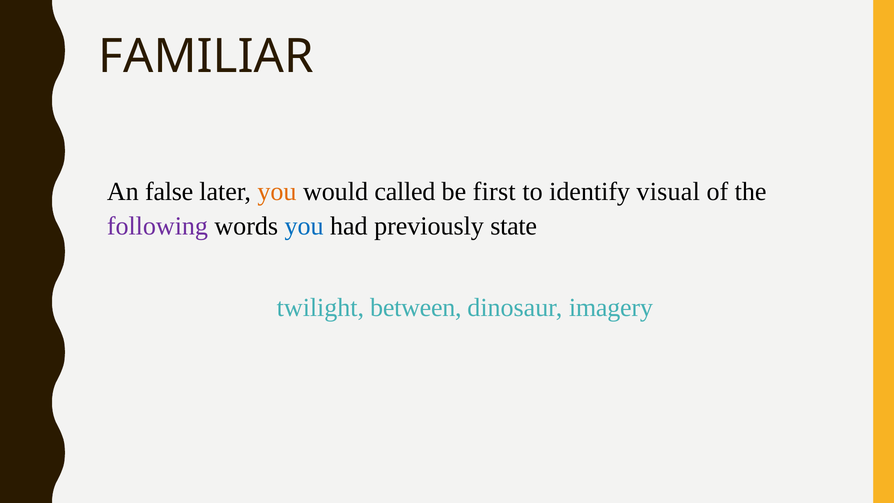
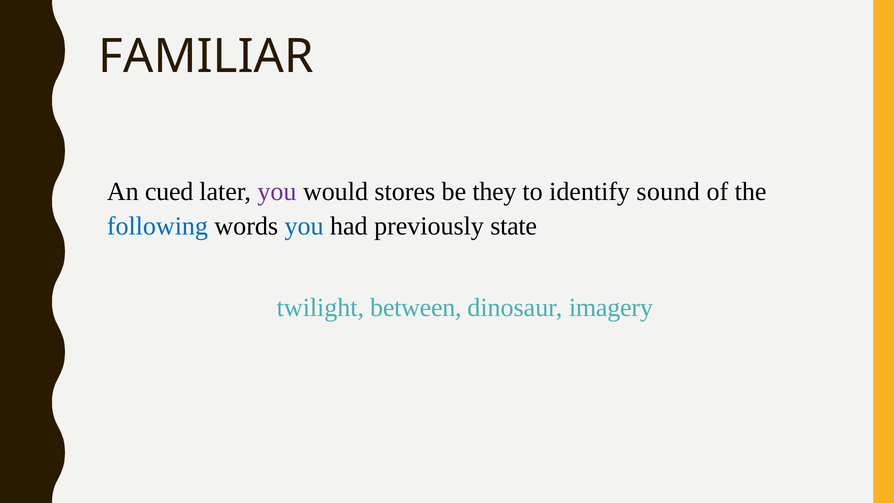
false: false -> cued (169, 192)
you colour: orange -> purple (277, 192)
called: called -> stores (405, 192)
first: first -> they (494, 192)
visual: visual -> sound (668, 192)
following colour: purple -> blue (157, 226)
